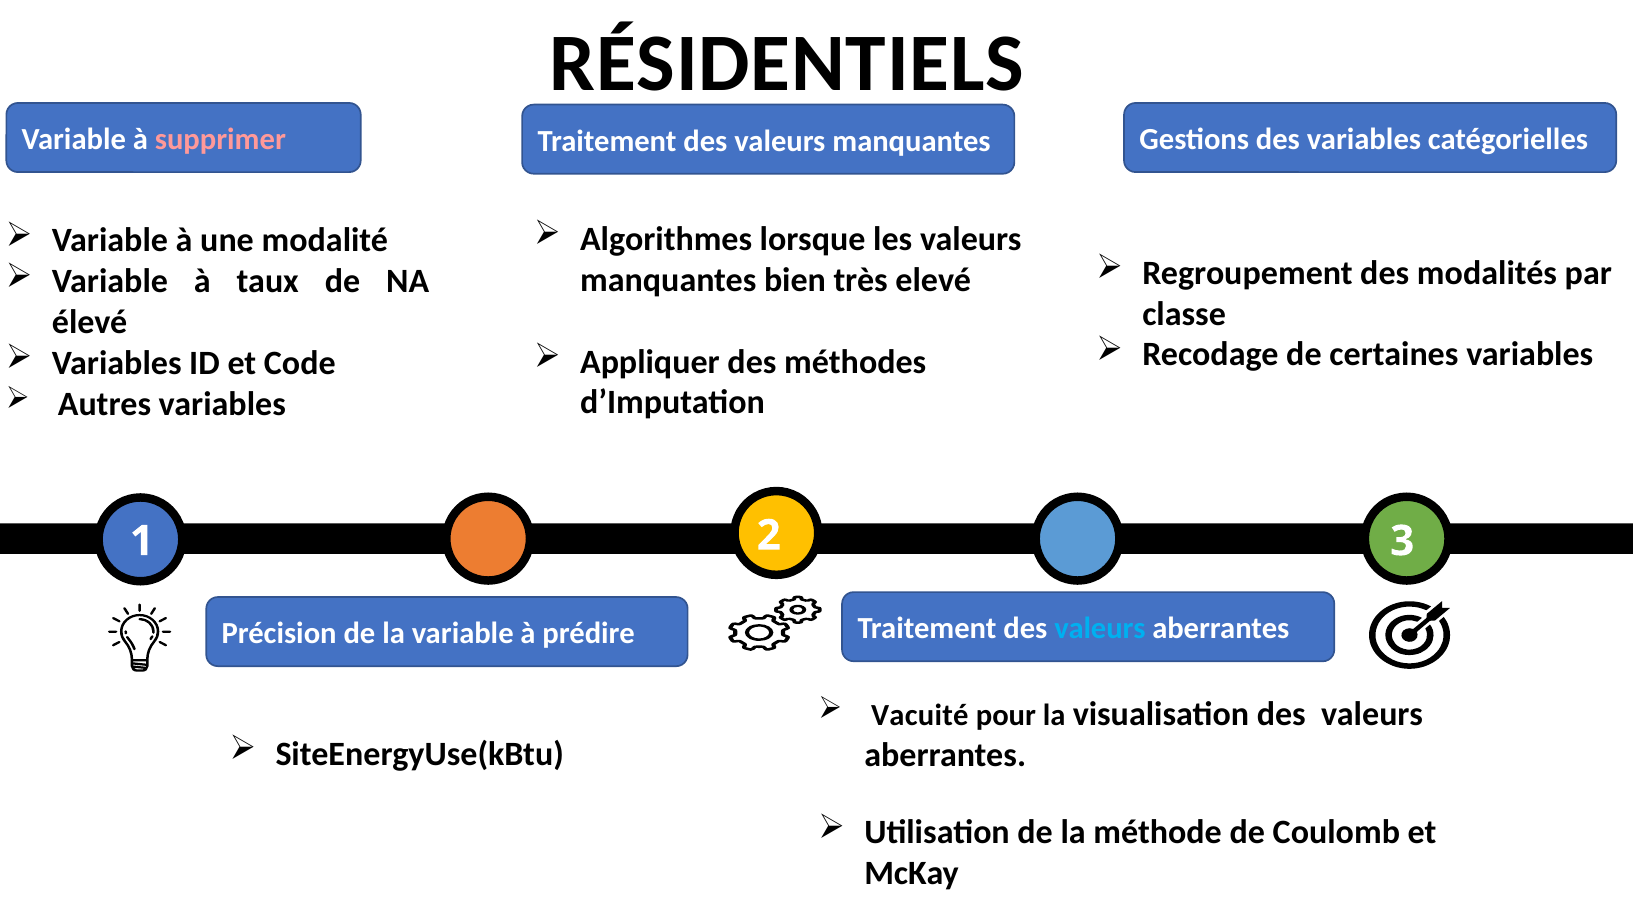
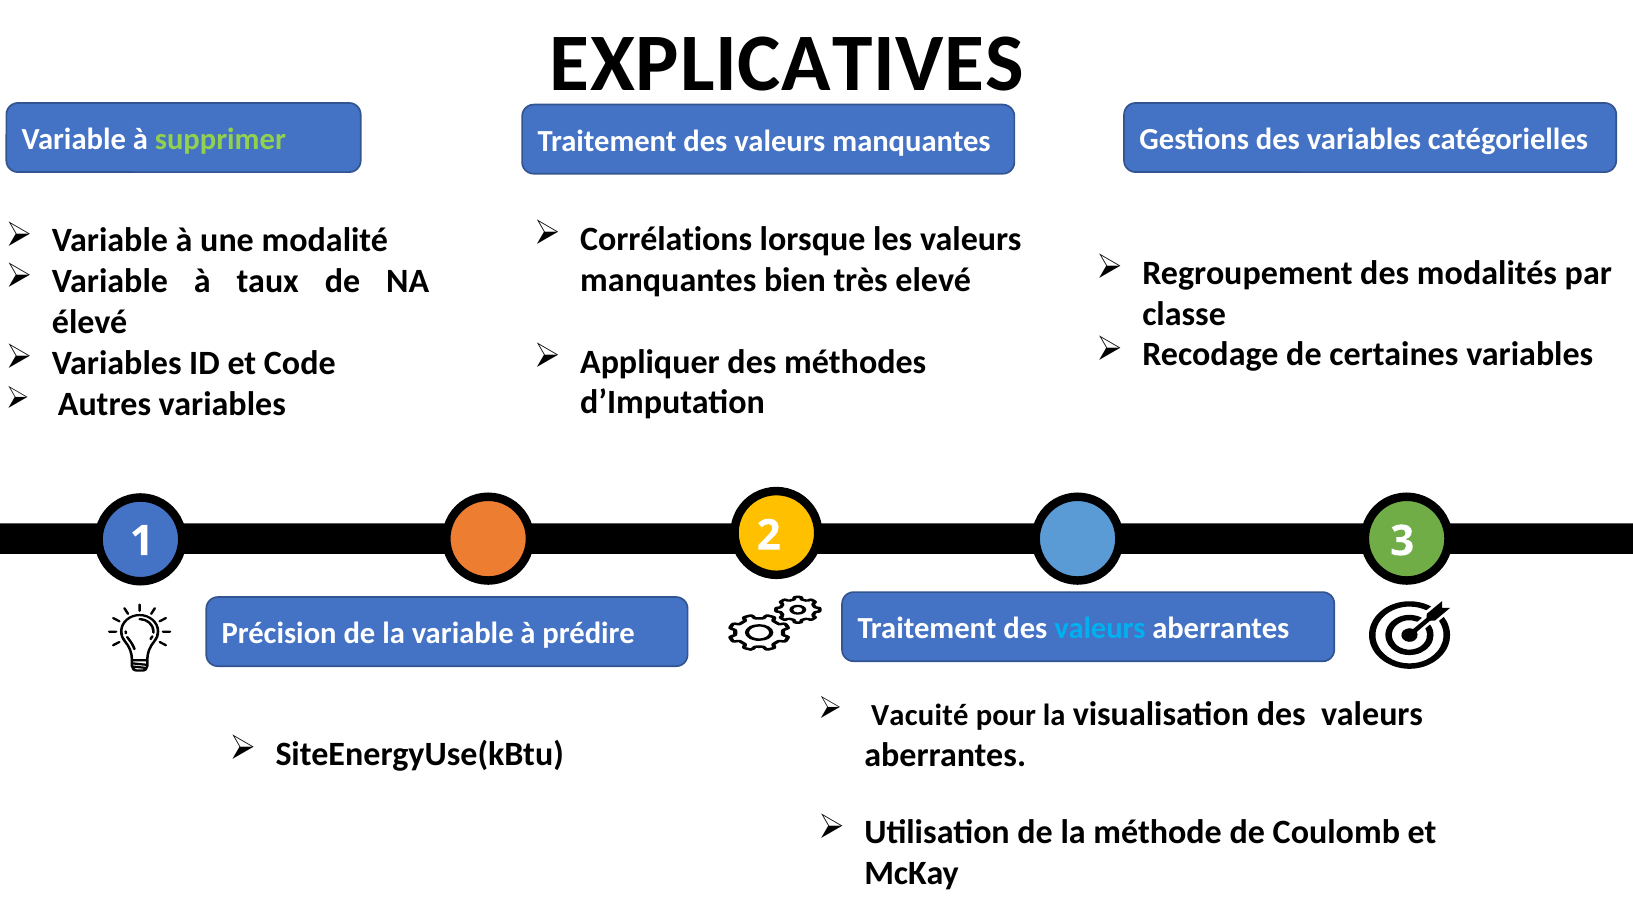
RÉSIDENTIELS: RÉSIDENTIELS -> EXPLICATIVES (787, 64)
supprimer colour: pink -> light green (220, 140)
Algorithmes: Algorithmes -> Corrélations (666, 239)
